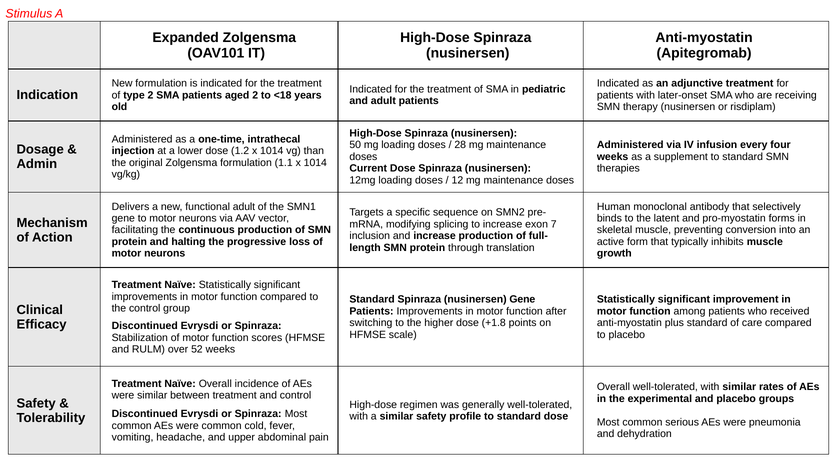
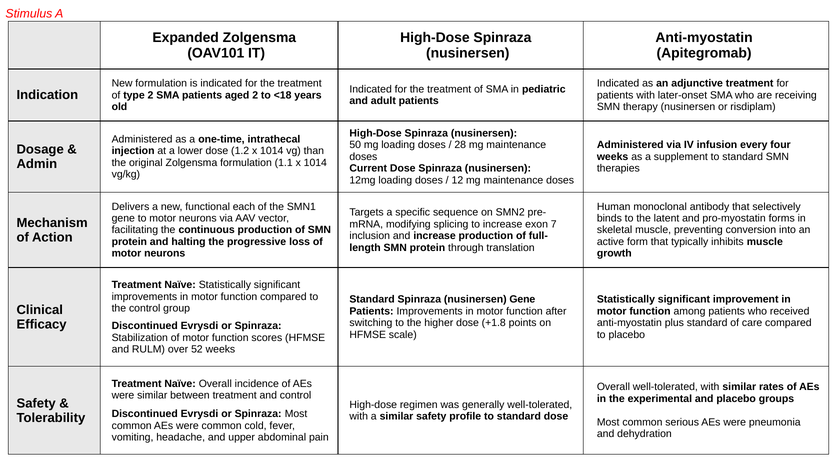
functional adult: adult -> each (244, 206)
